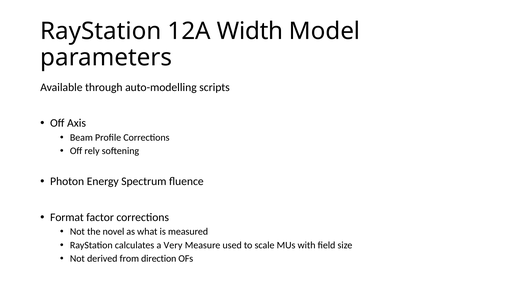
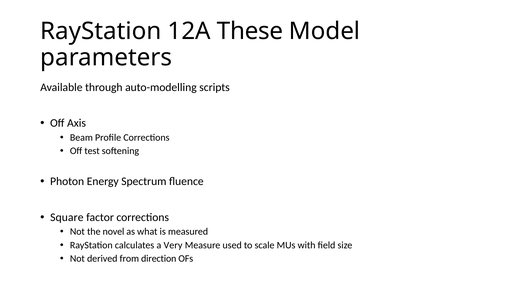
Width: Width -> These (250, 31)
rely: rely -> test (92, 151)
Format: Format -> Square (67, 217)
